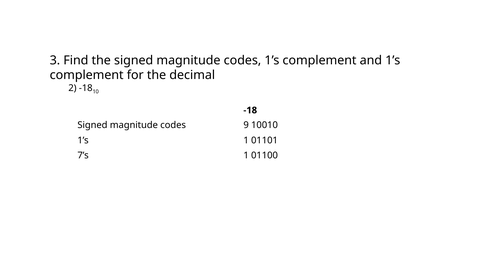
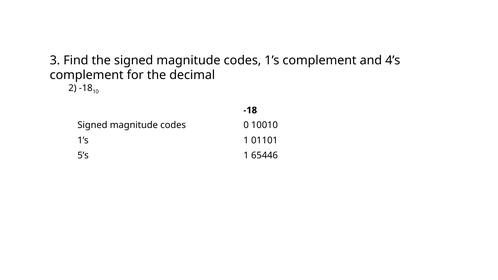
and 1’s: 1’s -> 4’s (393, 60)
9: 9 -> 0 (246, 125)
7’s: 7’s -> 5’s (83, 156)
01100: 01100 -> 65446 (265, 156)
